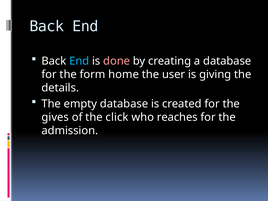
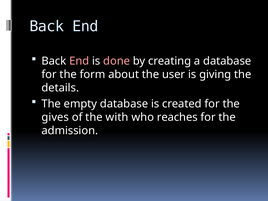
End colour: light blue -> pink (79, 61)
home: home -> about (124, 74)
click: click -> with (117, 117)
